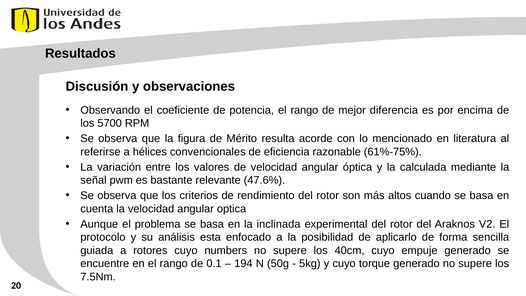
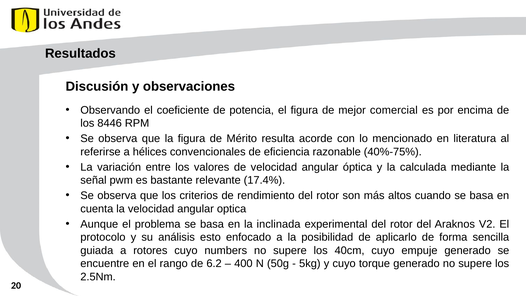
potencia el rango: rango -> figura (304, 110)
diferencia: diferencia -> comercial (394, 110)
5700: 5700 -> 8446 (110, 123)
61%-75%: 61%-75% -> 40%-75% (393, 152)
47.6%: 47.6% -> 17.4% (264, 180)
esta: esta -> esto (210, 237)
0.1: 0.1 -> 6.2 (214, 264)
194: 194 -> 400 (243, 264)
7.5Nm: 7.5Nm -> 2.5Nm (98, 277)
